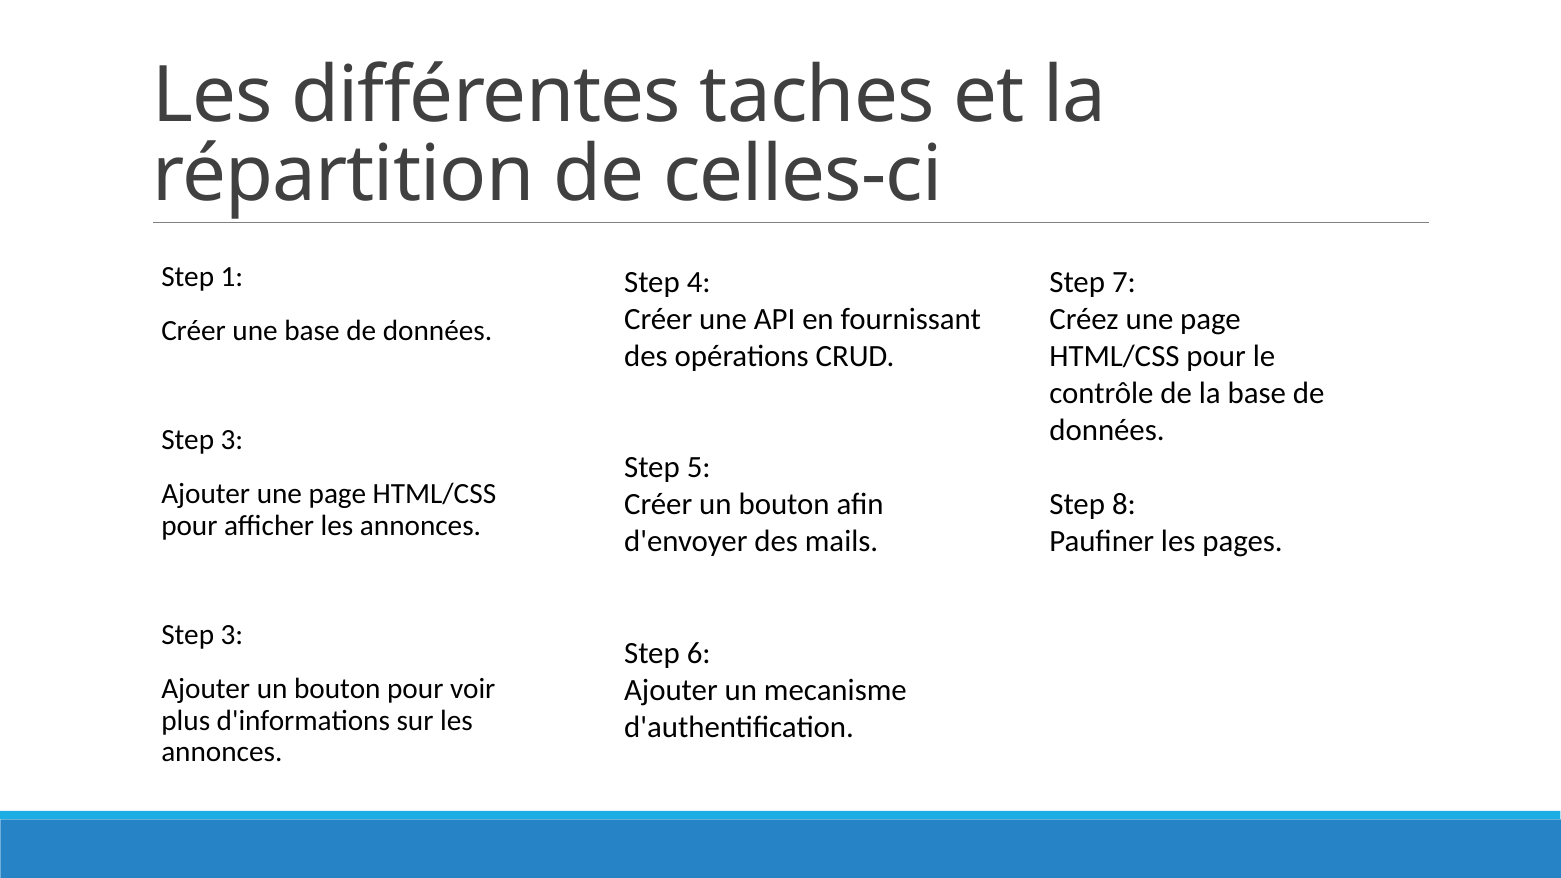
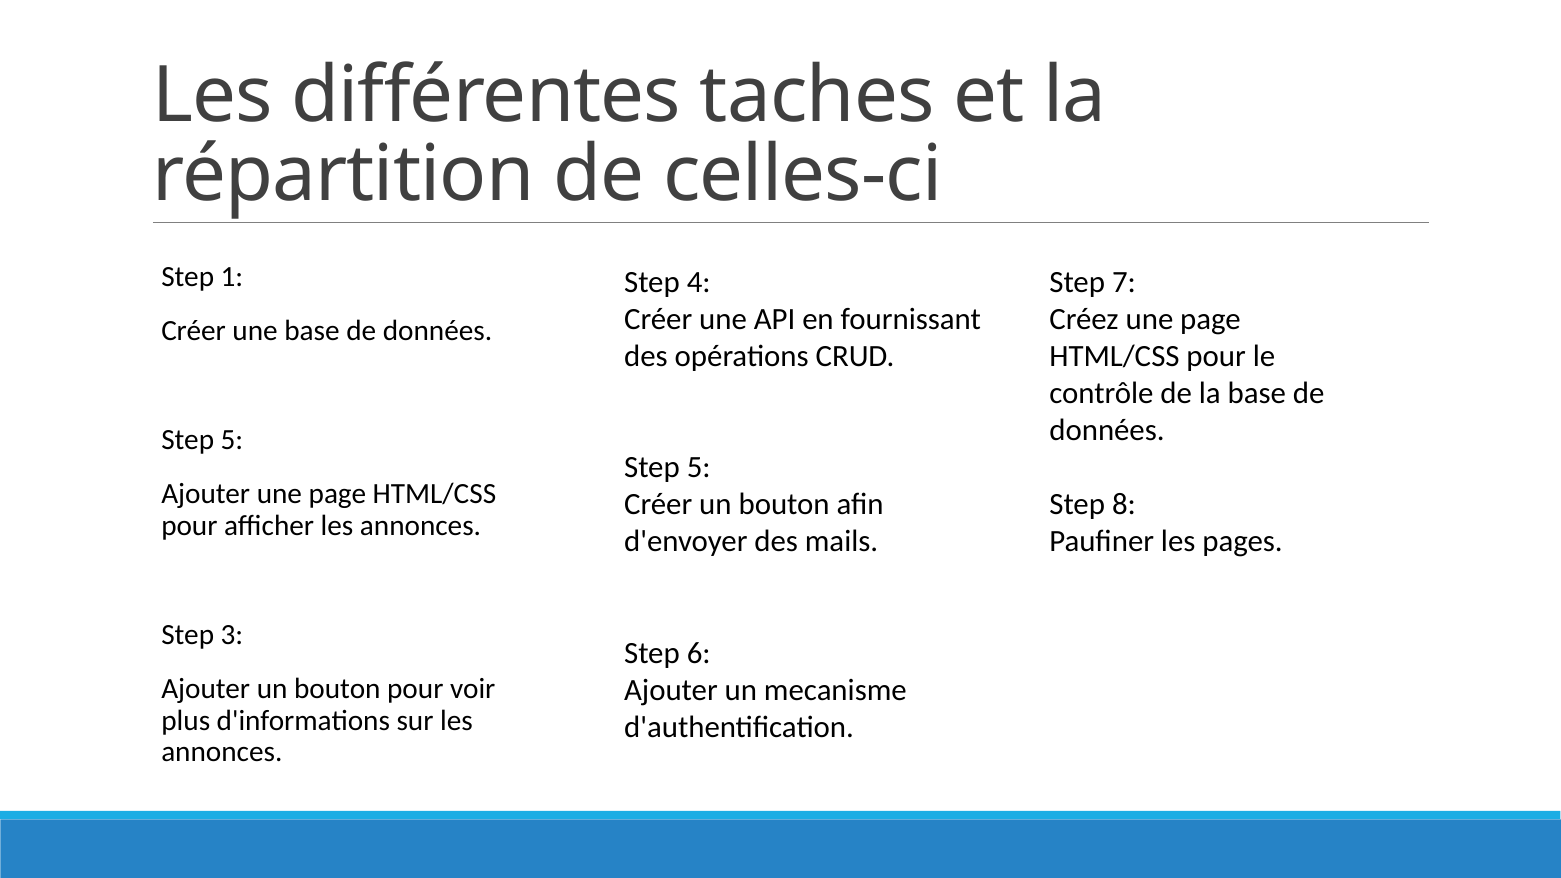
3: 3 -> 5 (232, 440)
